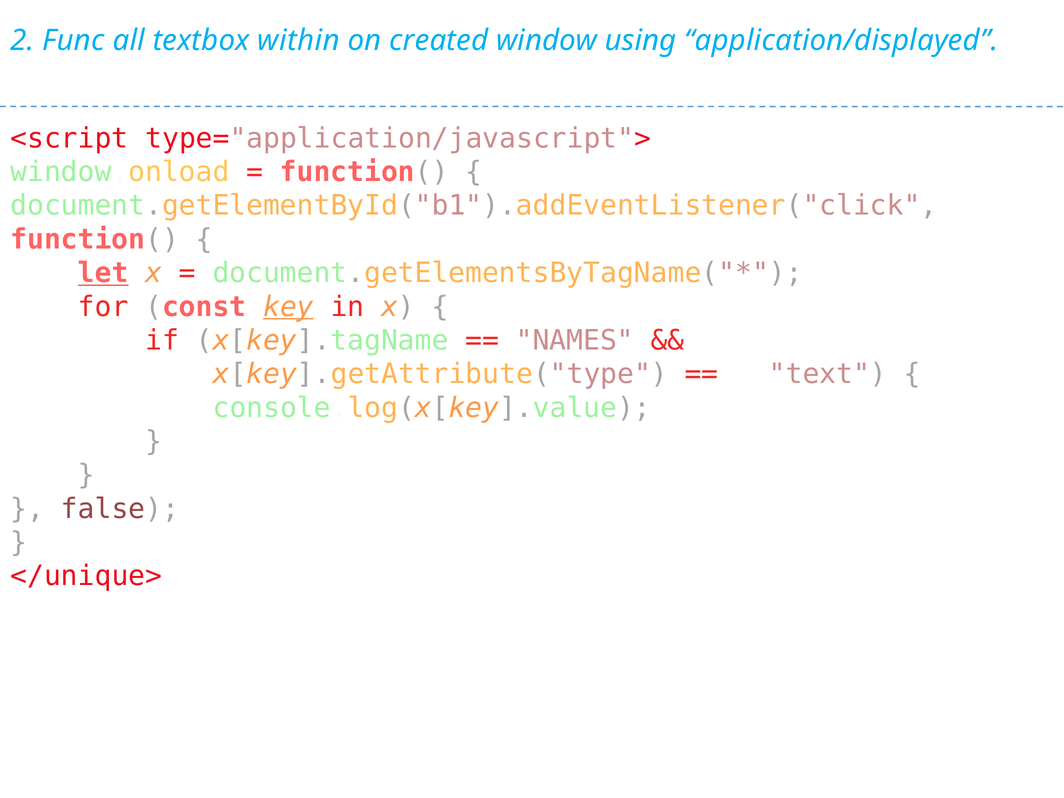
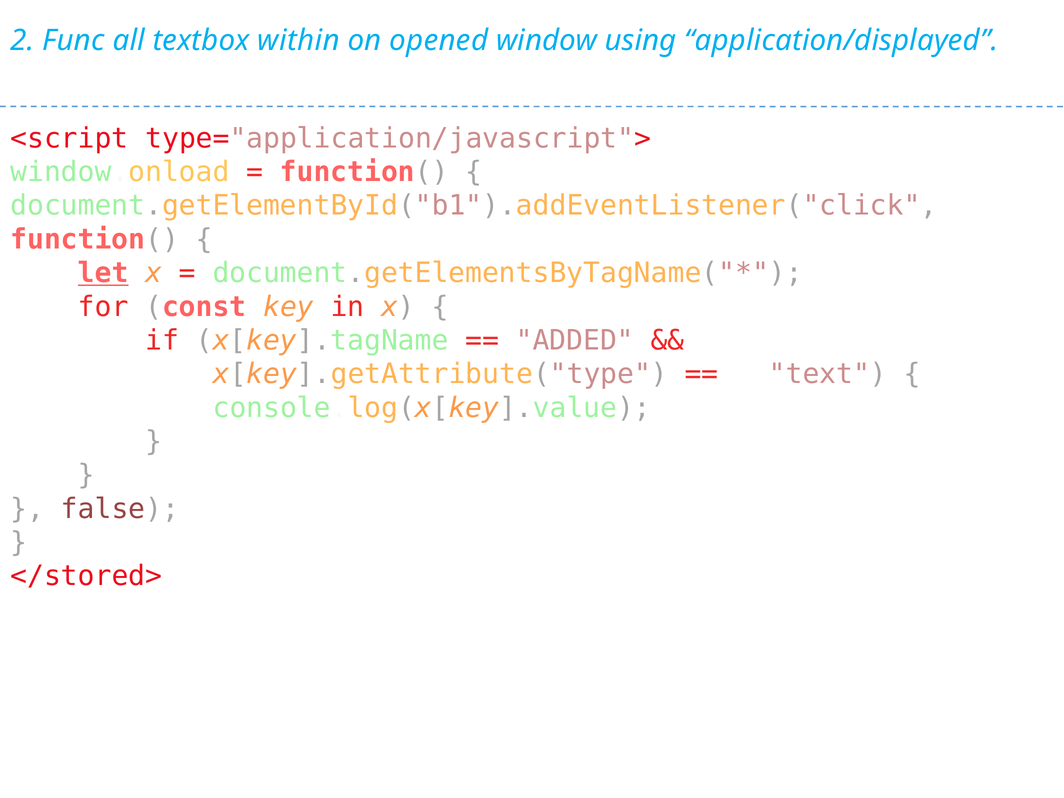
created: created -> opened (439, 41)
key underline: present -> none (288, 307)
NAMES: NAMES -> ADDED (575, 340)
</unique>: </unique> -> </stored> (86, 576)
